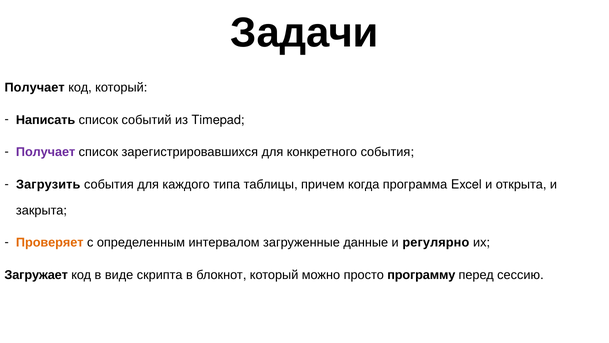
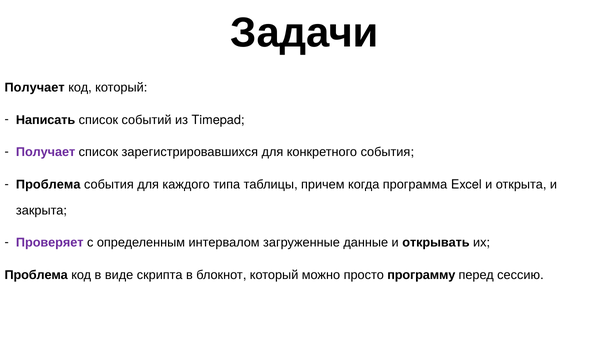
Загрузить: Загрузить -> Проблема (48, 184)
Проверяет colour: orange -> purple (50, 242)
регулярно: регулярно -> открывать (436, 242)
Загружает: Загружает -> Проблема (36, 275)
